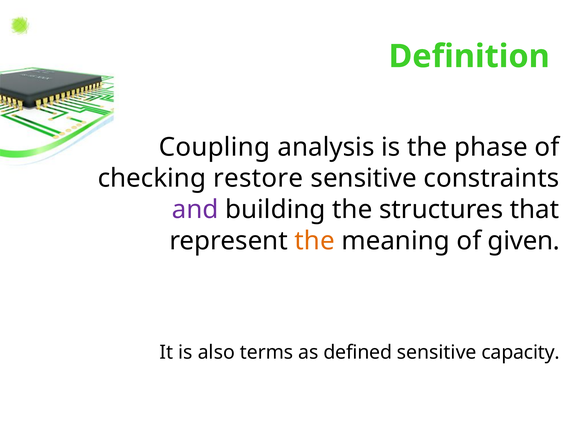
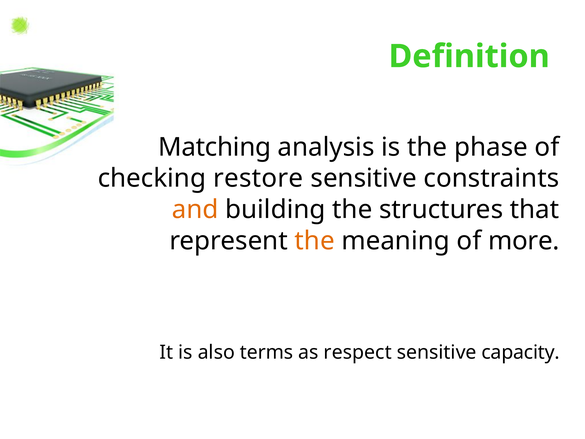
Coupling: Coupling -> Matching (215, 147)
and colour: purple -> orange (195, 210)
given: given -> more (524, 241)
defined: defined -> respect (358, 352)
